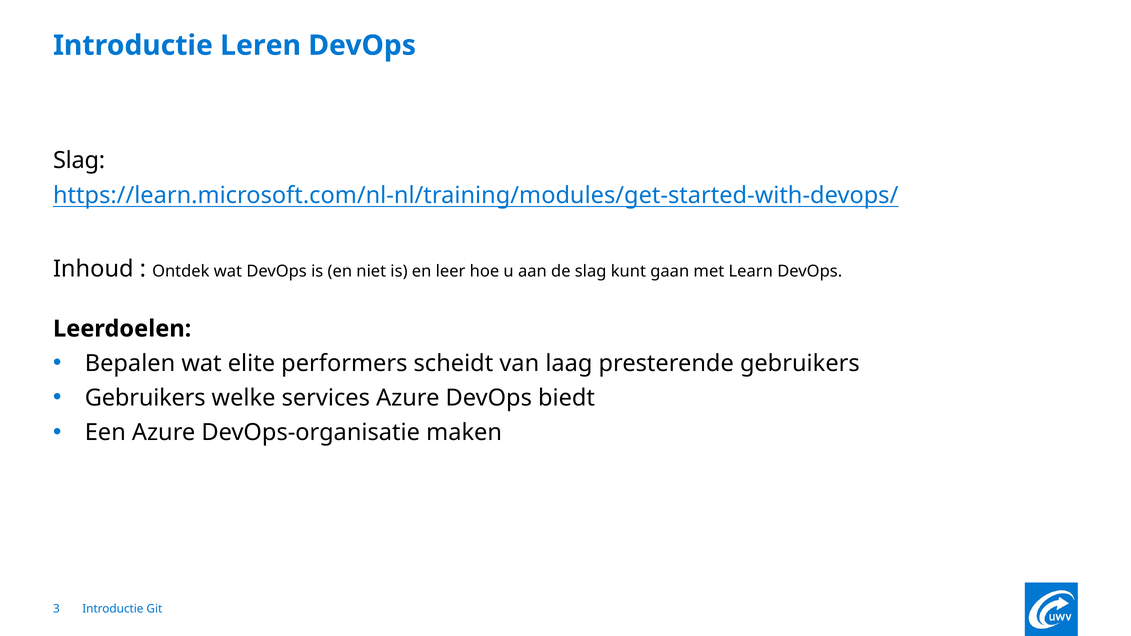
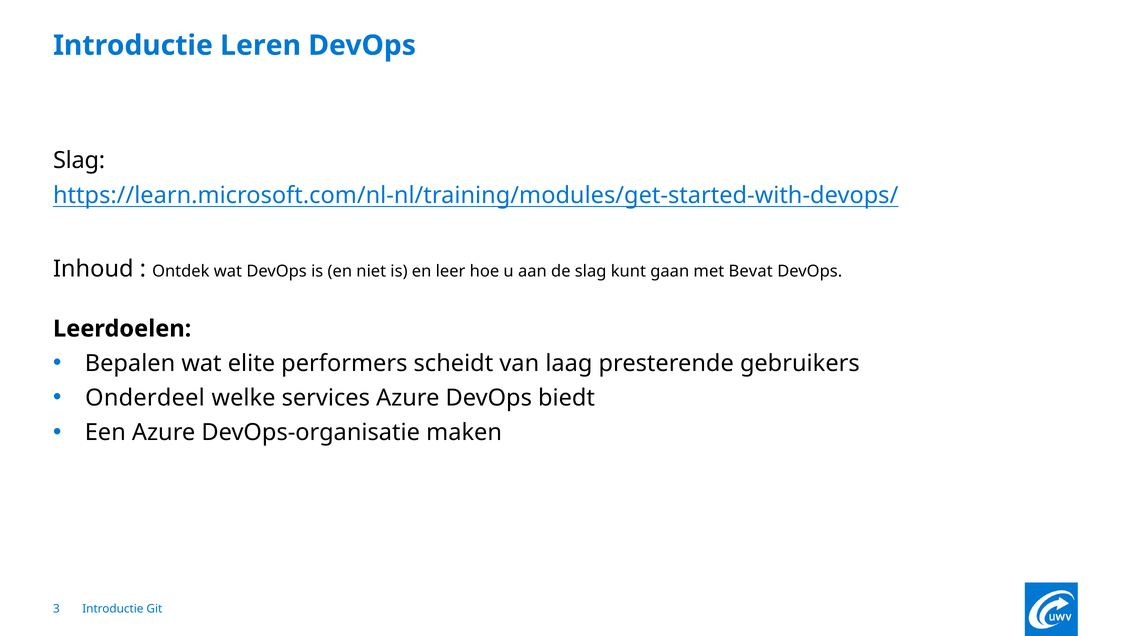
Learn: Learn -> Bevat (751, 271)
Gebruikers: Gebruikers -> Onderdeel (145, 398)
